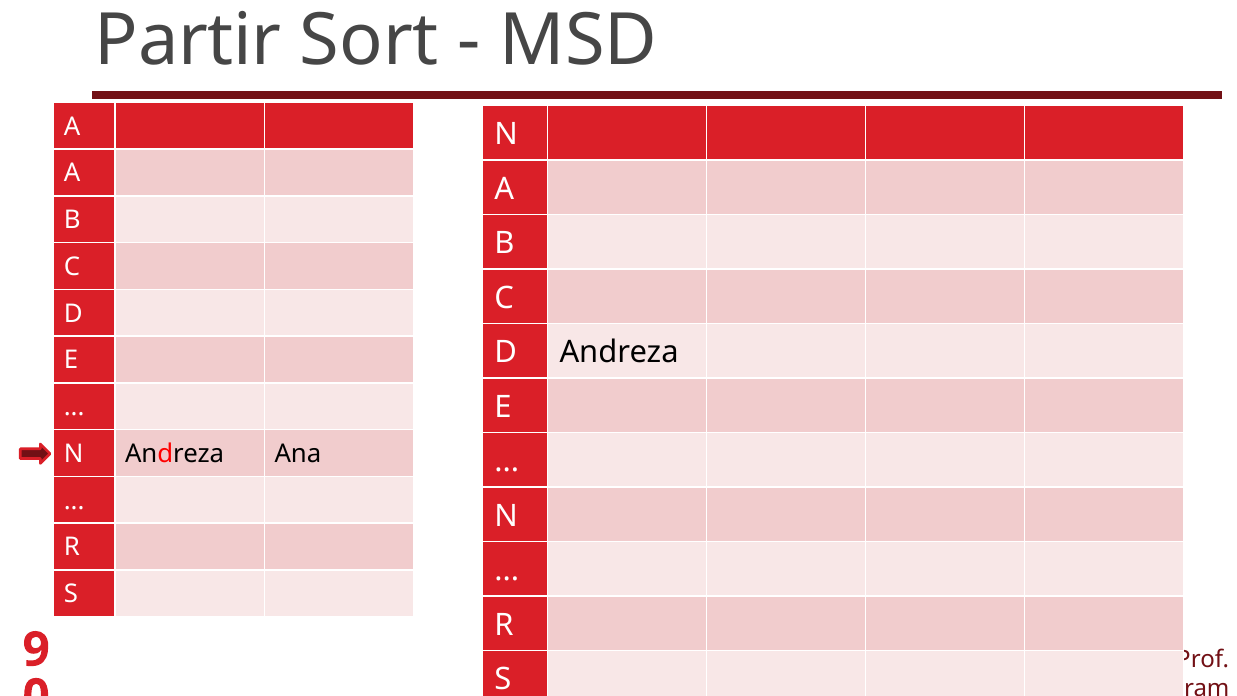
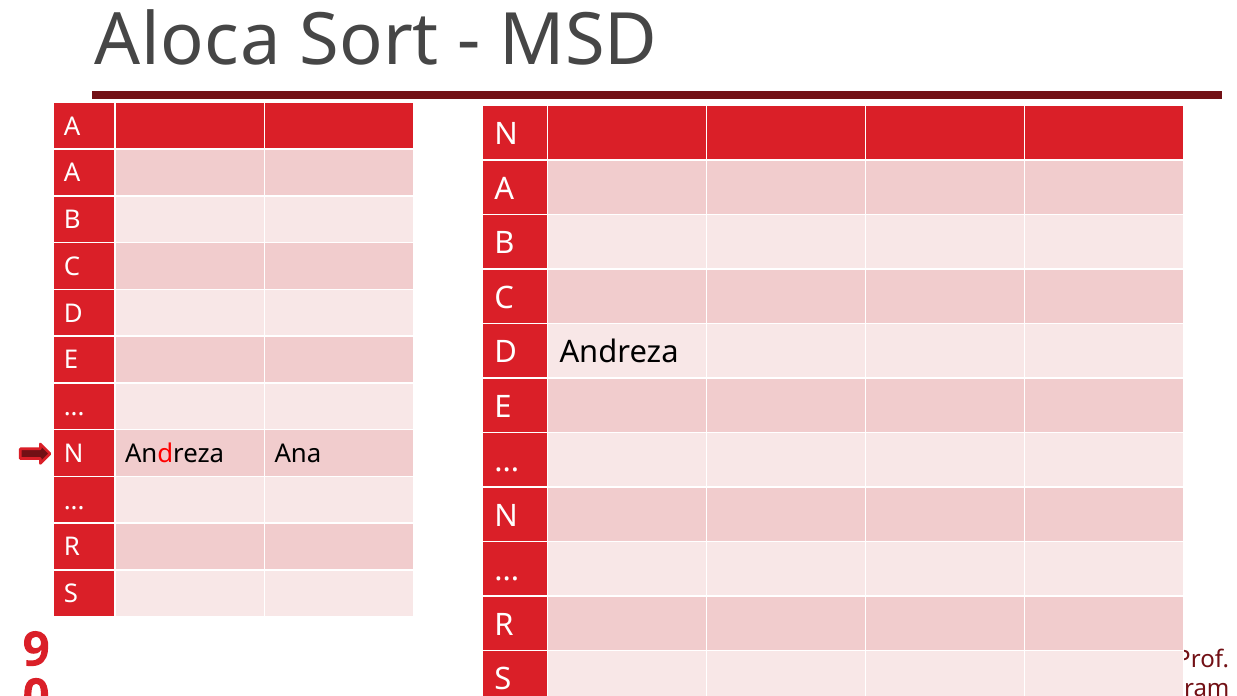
Partir: Partir -> Aloca (188, 40)
